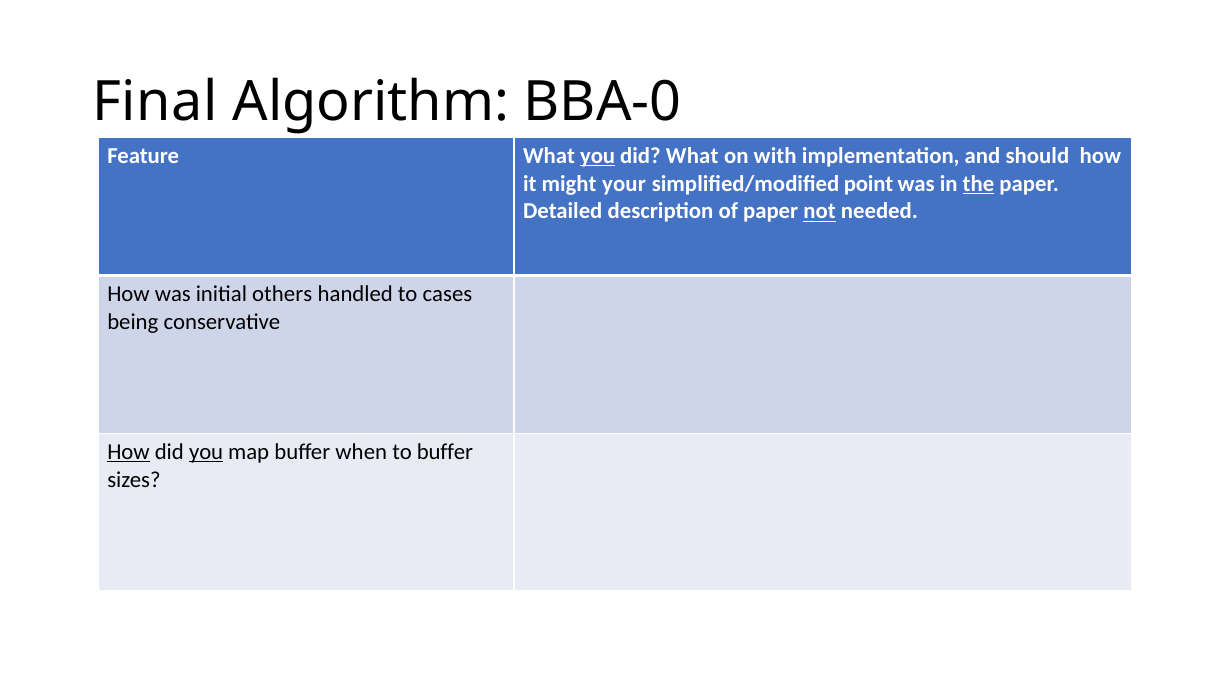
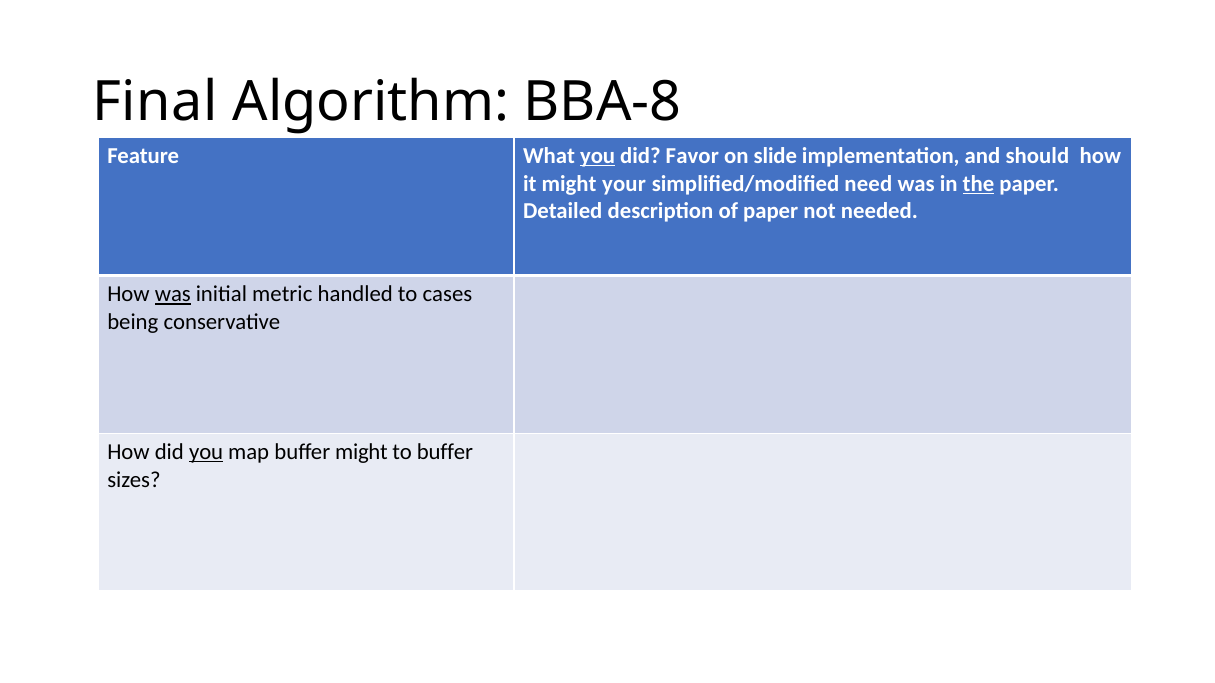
BBA-0: BBA-0 -> BBA-8 (603, 102)
did What: What -> Favor (692, 156)
with: with -> slide (775, 156)
point: point -> need (868, 184)
not underline: present -> none (820, 212)
was underline: none -> present (173, 294)
others: others -> metric (282, 294)
How underline: present -> none (128, 452)
buffer when: when -> might (361, 452)
